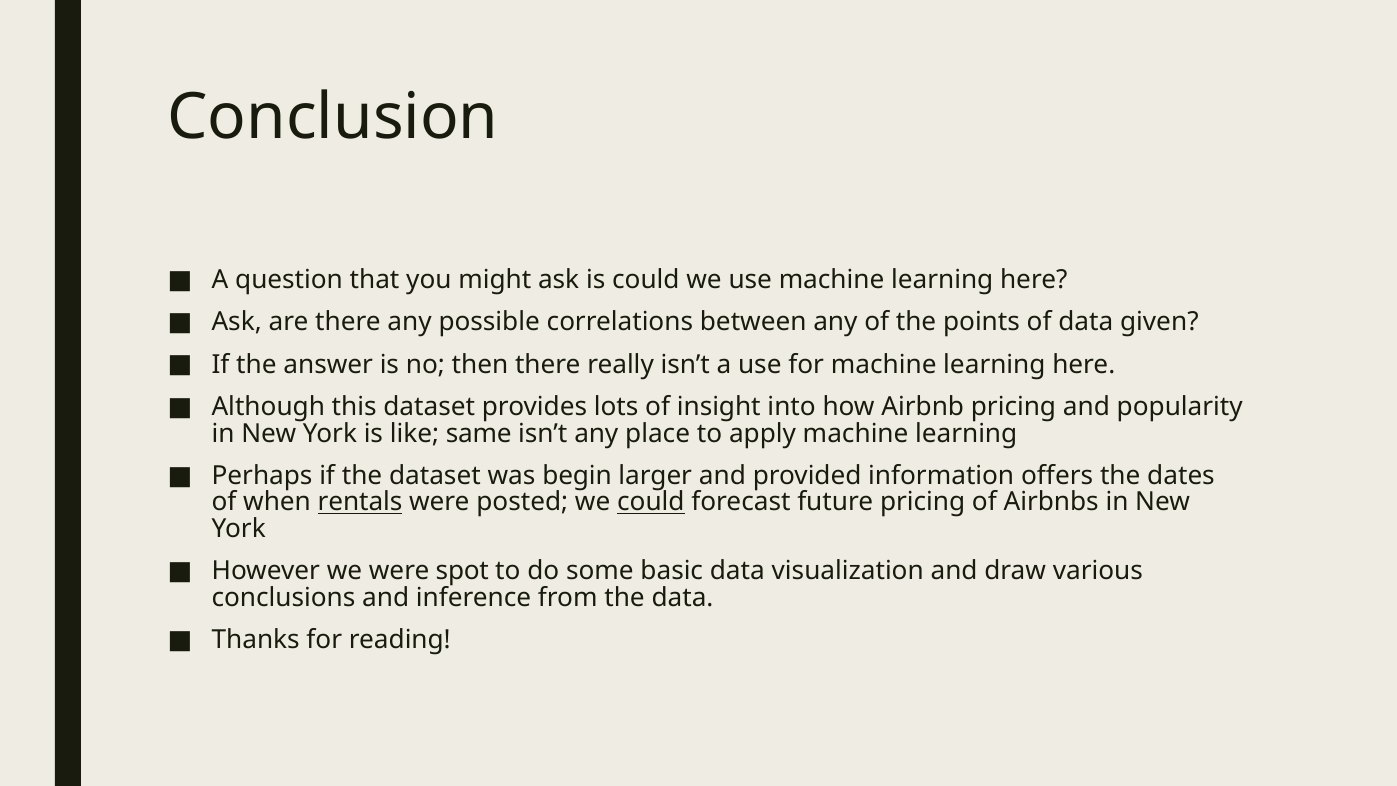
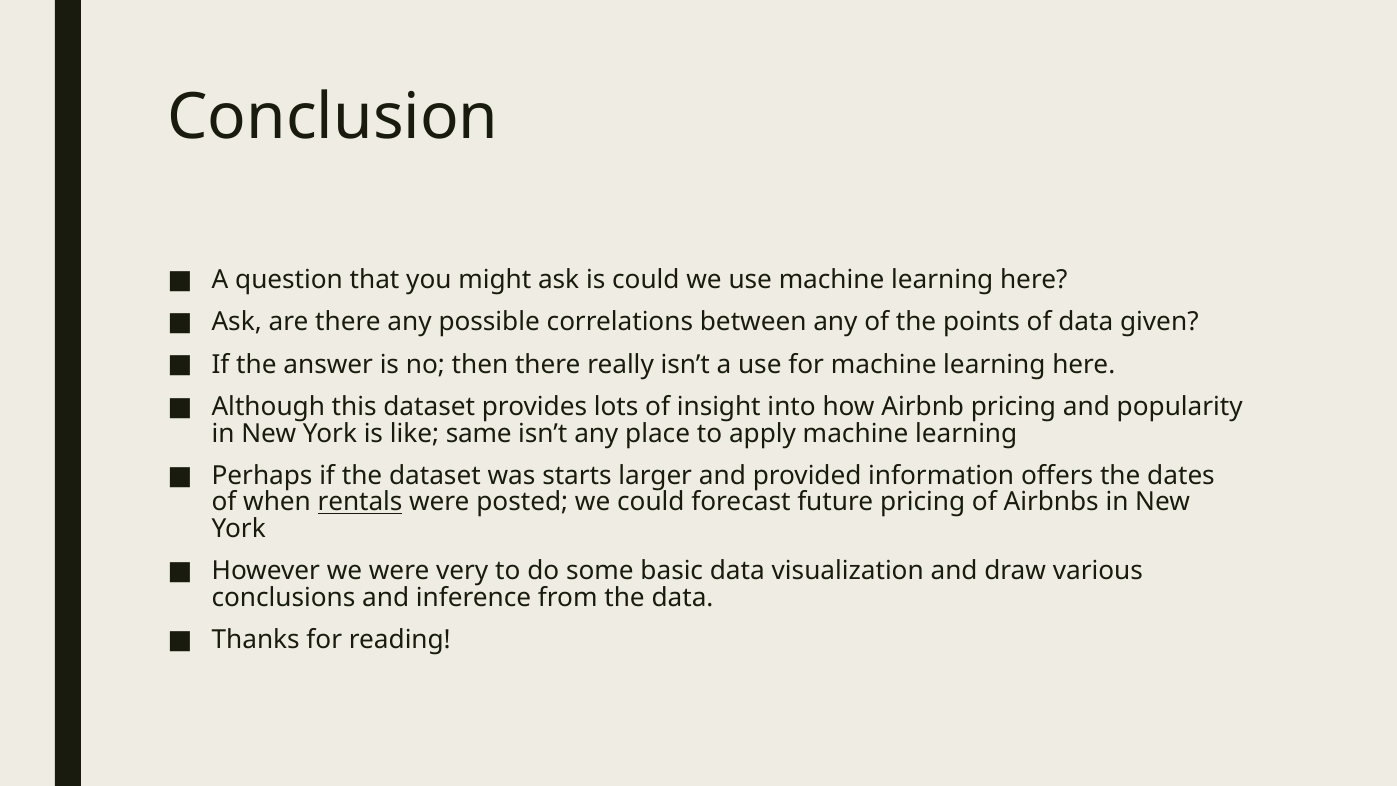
begin: begin -> starts (577, 476)
could underline: present -> none (651, 502)
spot: spot -> very (462, 571)
